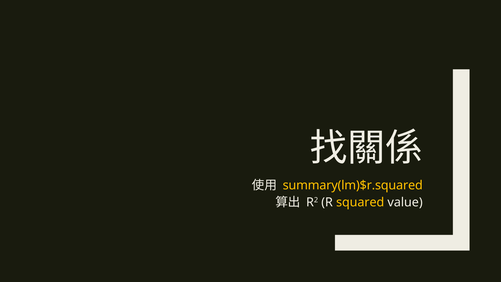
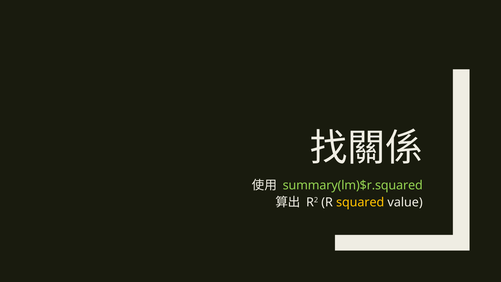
summary(lm)$r.squared colour: yellow -> light green (353, 185)
